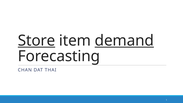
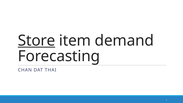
demand underline: present -> none (124, 41)
